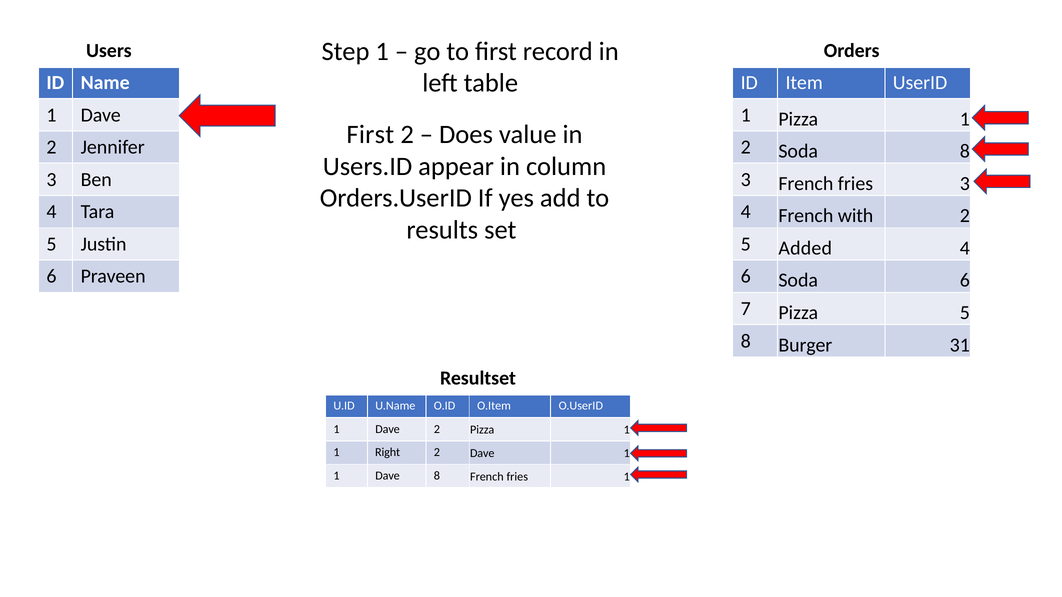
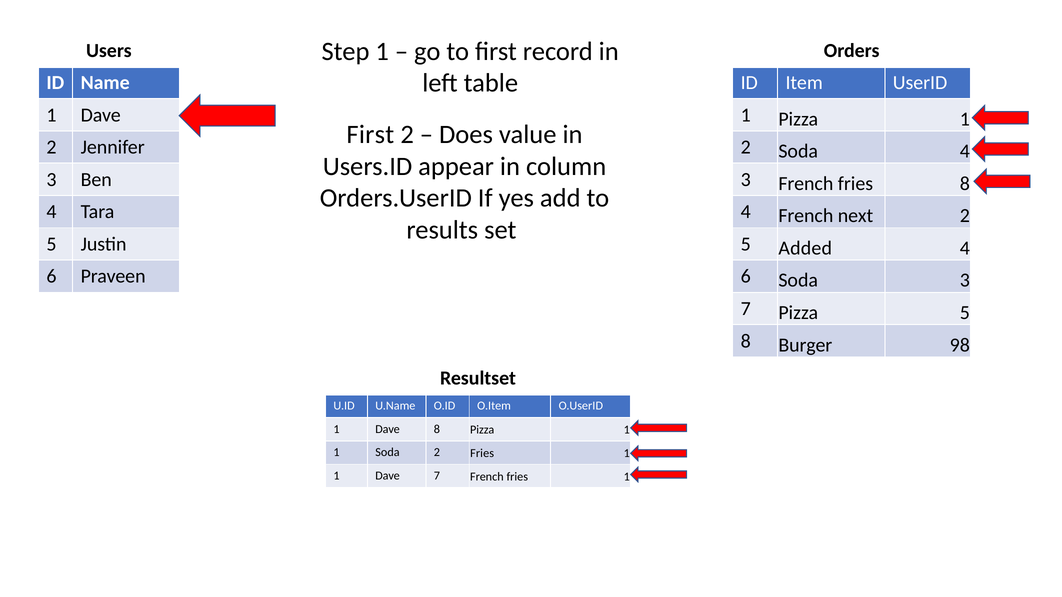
Soda 8: 8 -> 4 (965, 151)
fries 3: 3 -> 8 (965, 184)
with: with -> next (855, 216)
Soda 6: 6 -> 3 (965, 281)
31: 31 -> 98 (960, 345)
2: 2 -> 8 (437, 429)
1 Right: Right -> Soda (387, 453)
2 Dave: Dave -> Fries (482, 453)
Dave 8: 8 -> 7 (437, 476)
